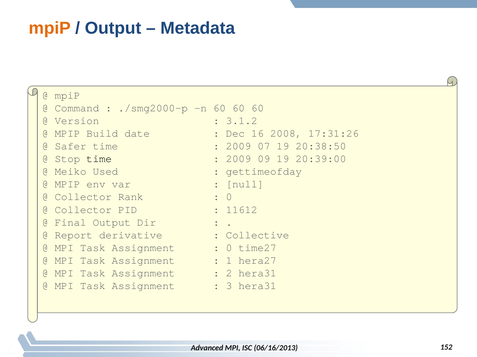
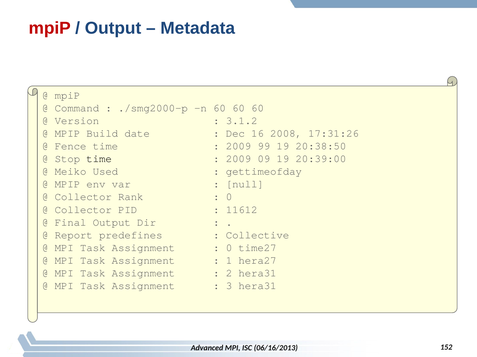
mpiP colour: orange -> red (50, 28)
Safer: Safer -> Fence (71, 146)
07: 07 -> 99 (264, 146)
derivative: derivative -> predefines (131, 235)
